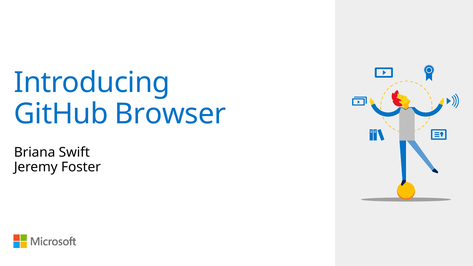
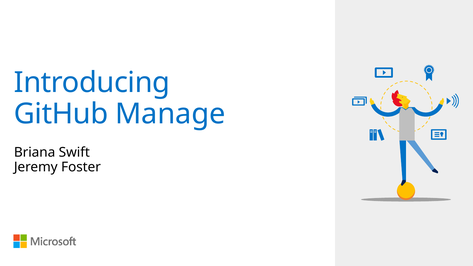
Browser: Browser -> Manage (170, 114)
